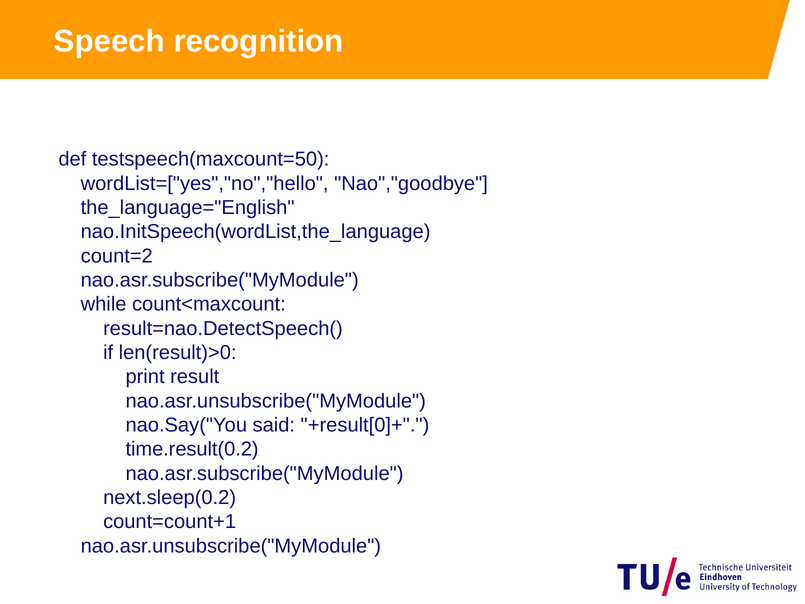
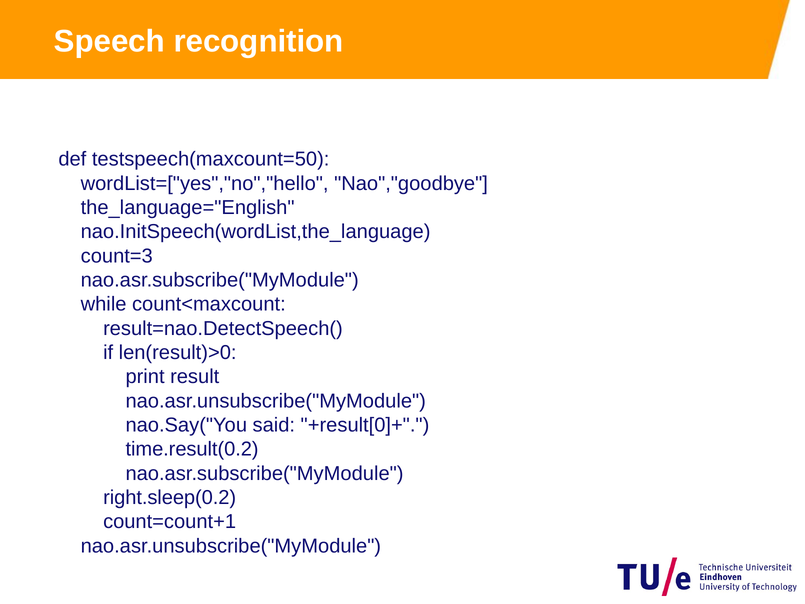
count=2: count=2 -> count=3 (117, 256)
next.sleep(0.2: next.sleep(0.2 -> right.sleep(0.2 (170, 497)
